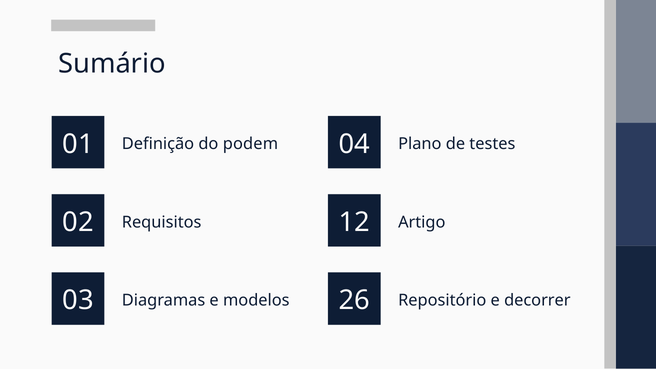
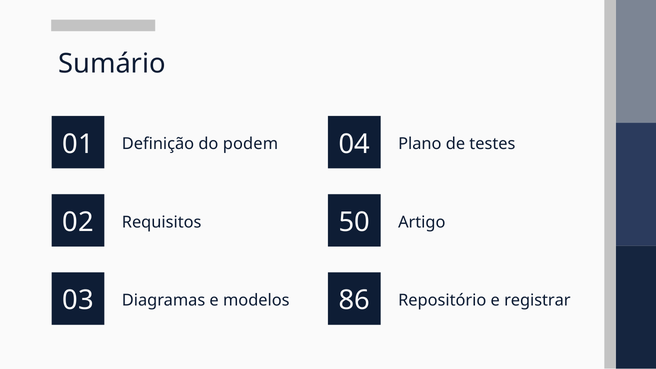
12: 12 -> 50 (354, 222)
26: 26 -> 86 (354, 300)
decorrer: decorrer -> registrar (537, 300)
